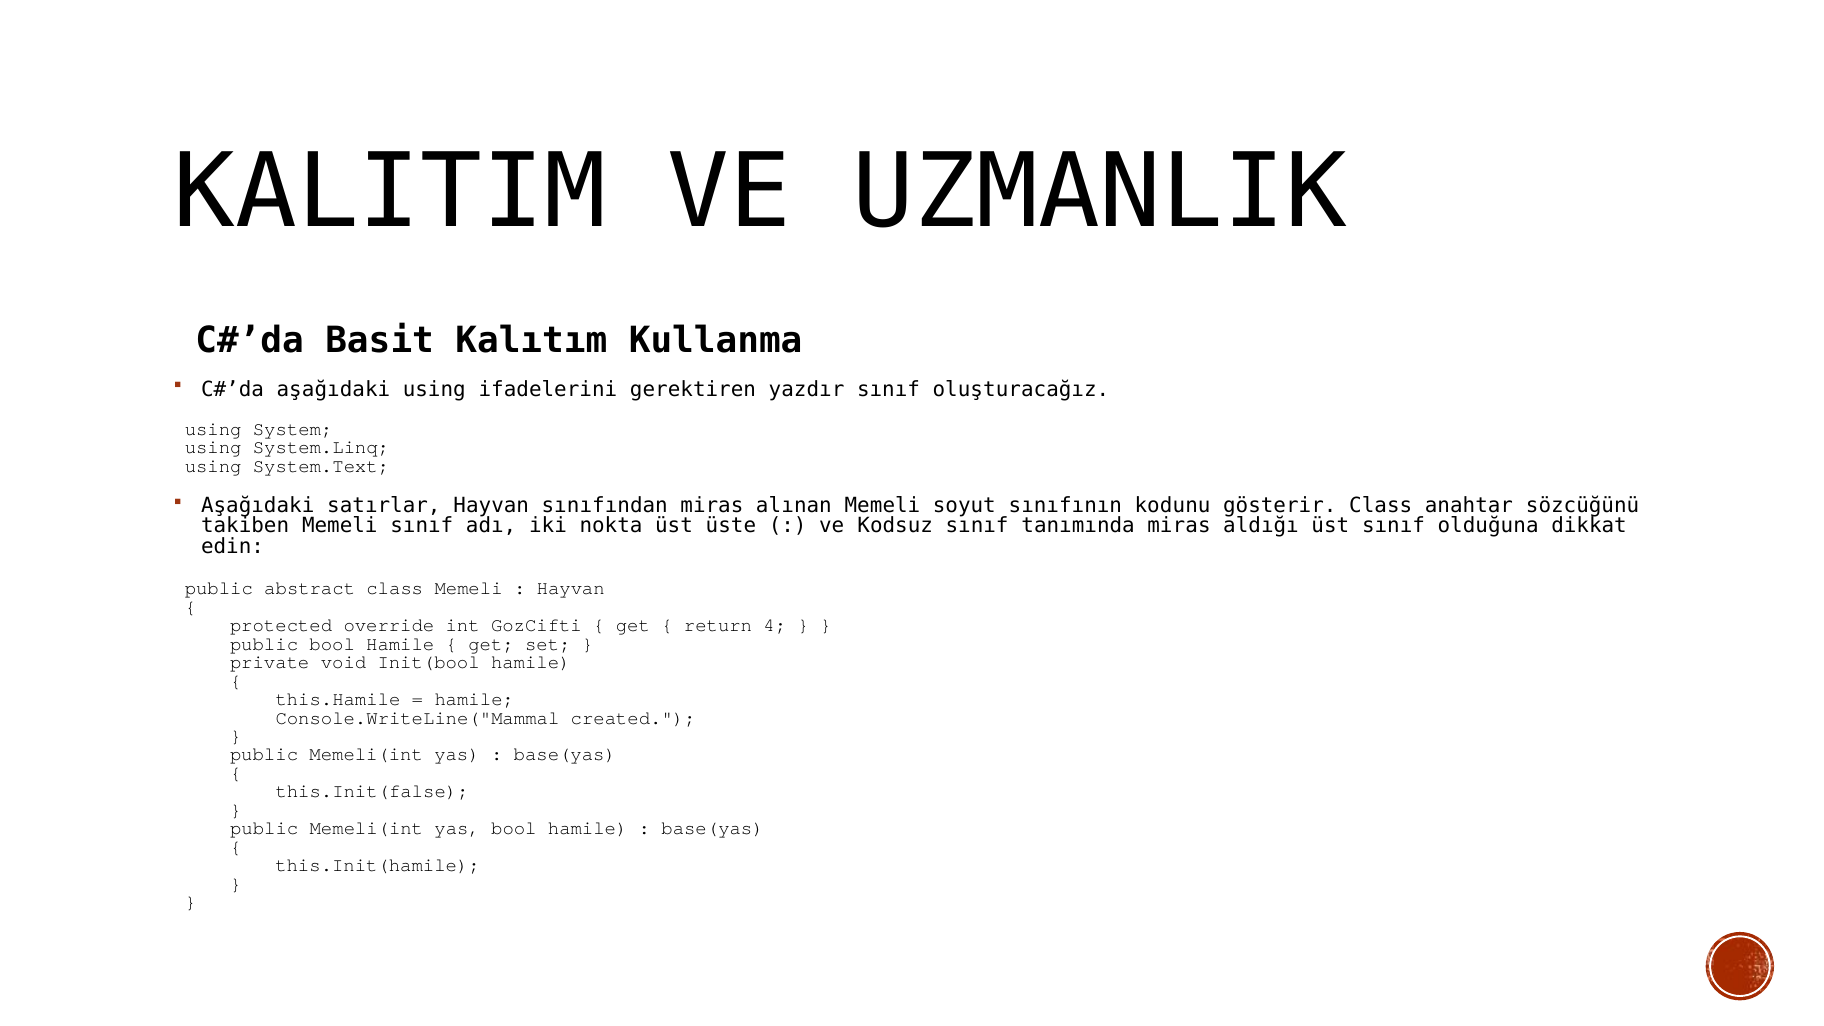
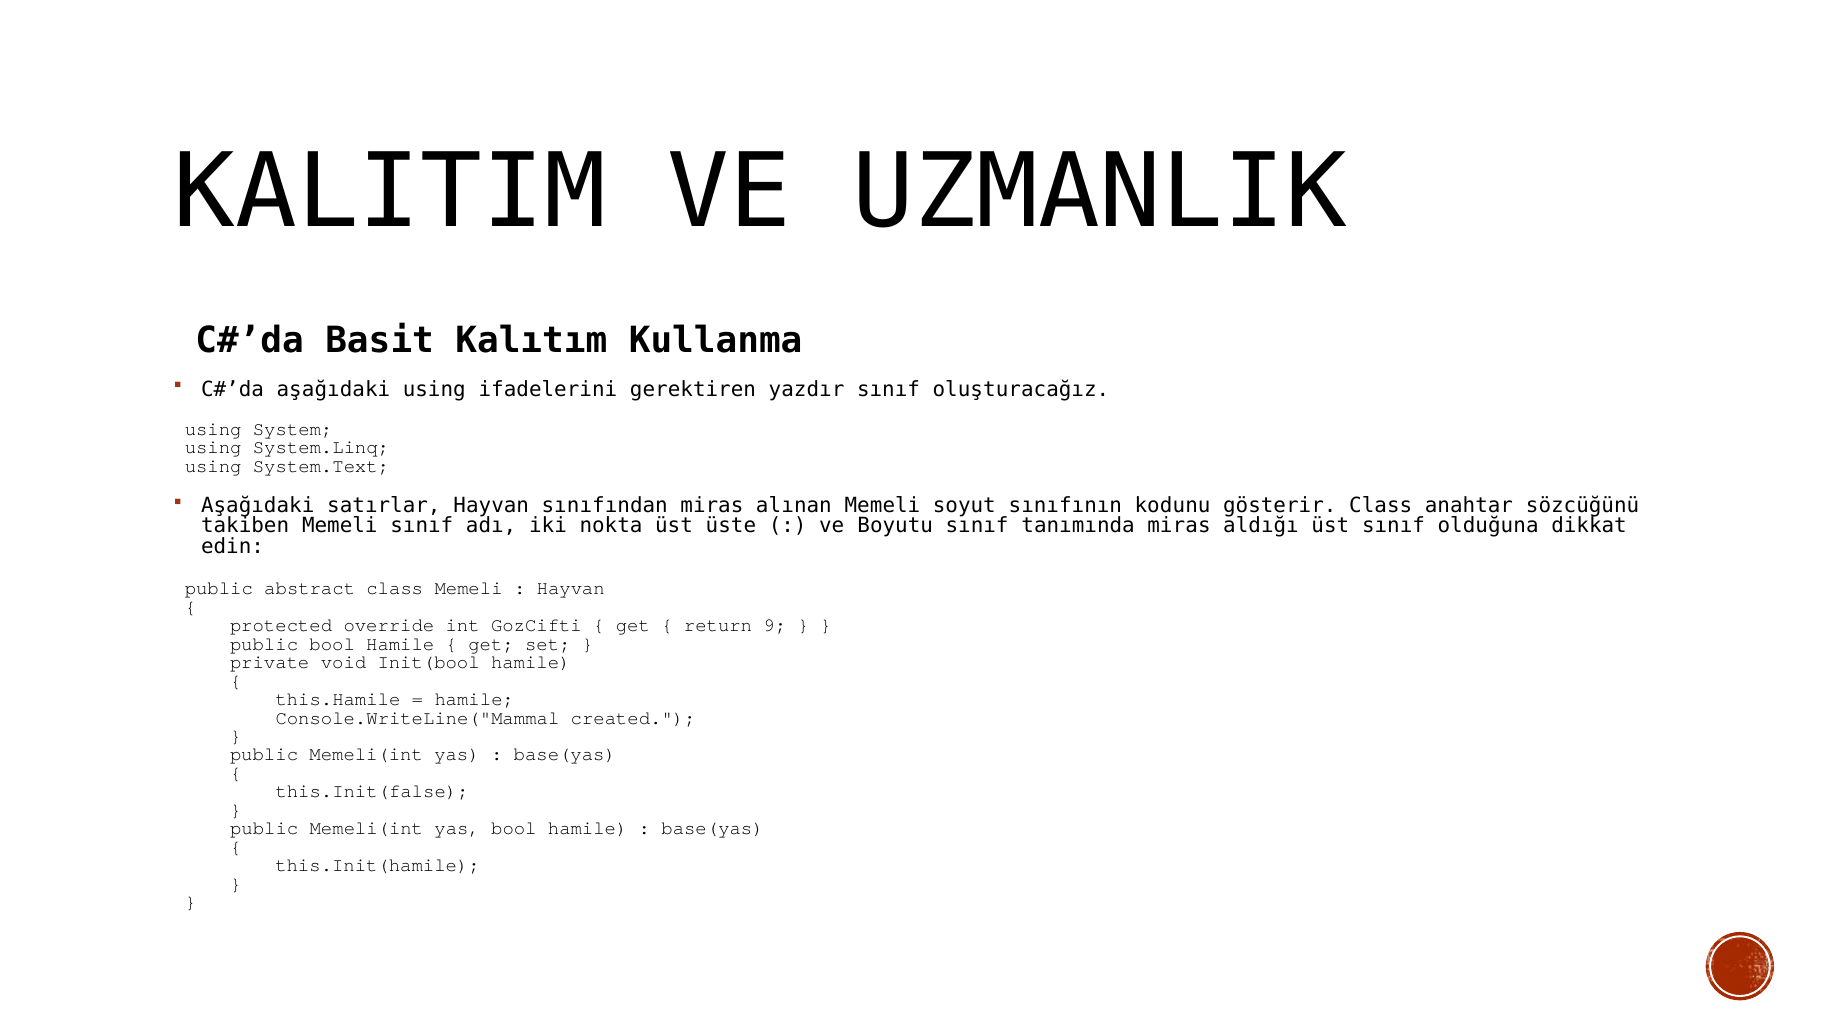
Kodsuz: Kodsuz -> Boyutu (895, 526)
4: 4 -> 9 (775, 625)
